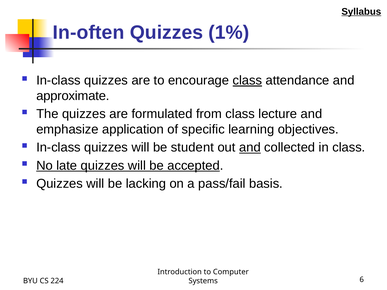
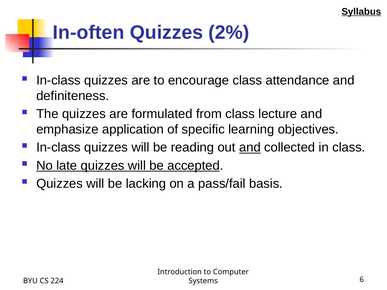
1%: 1% -> 2% (229, 33)
class underline: present -> none (247, 81)
approximate: approximate -> definiteness (73, 96)
student: student -> reading (192, 148)
